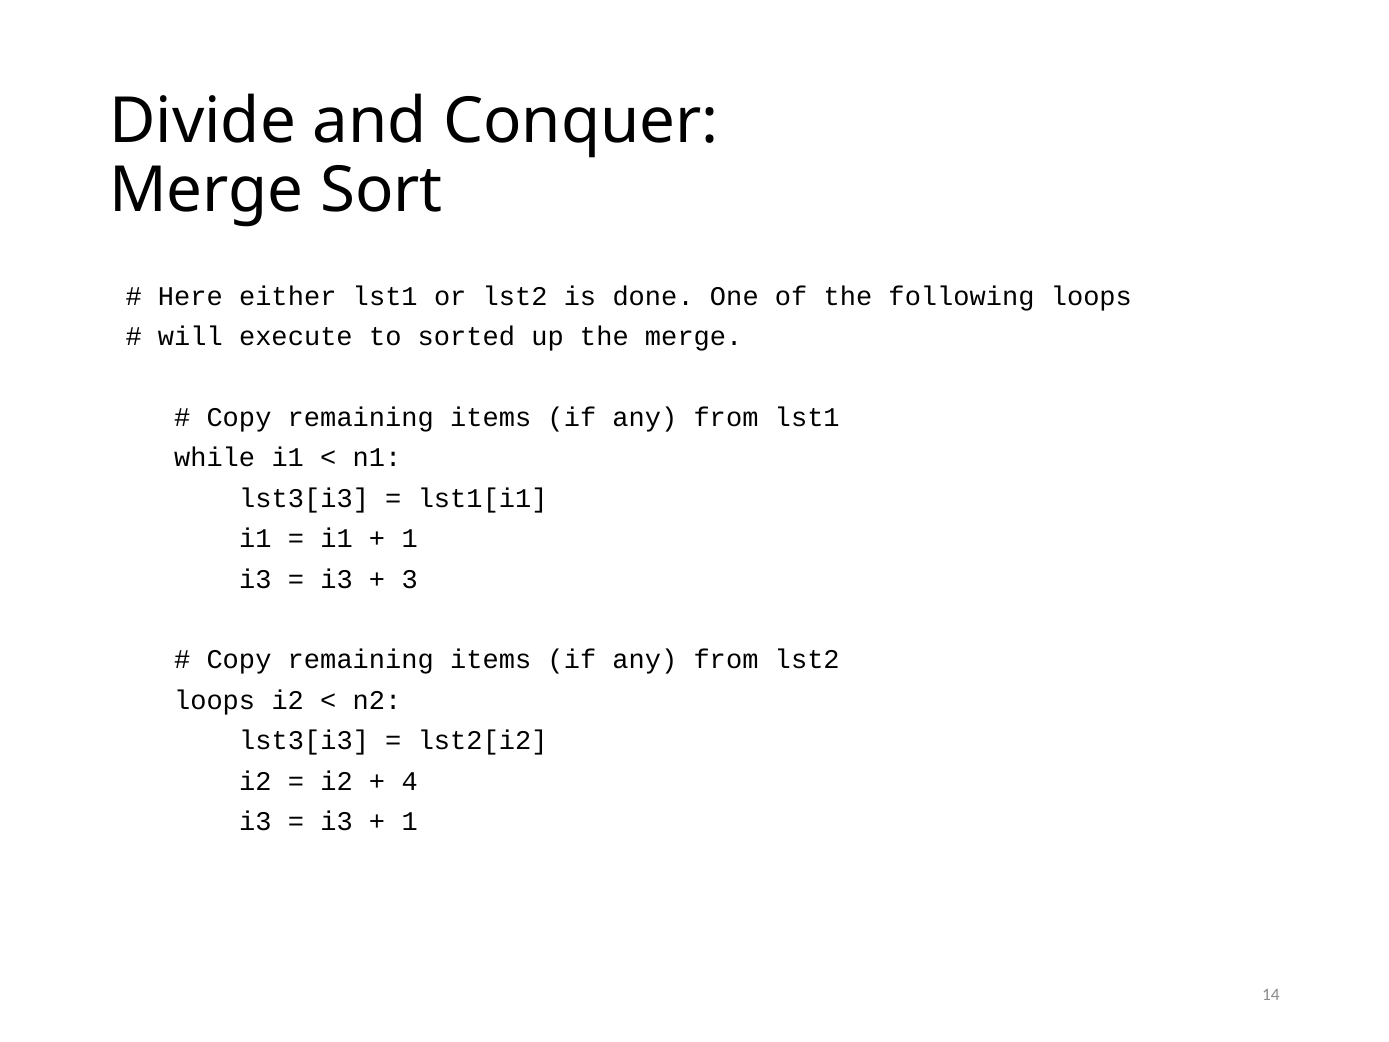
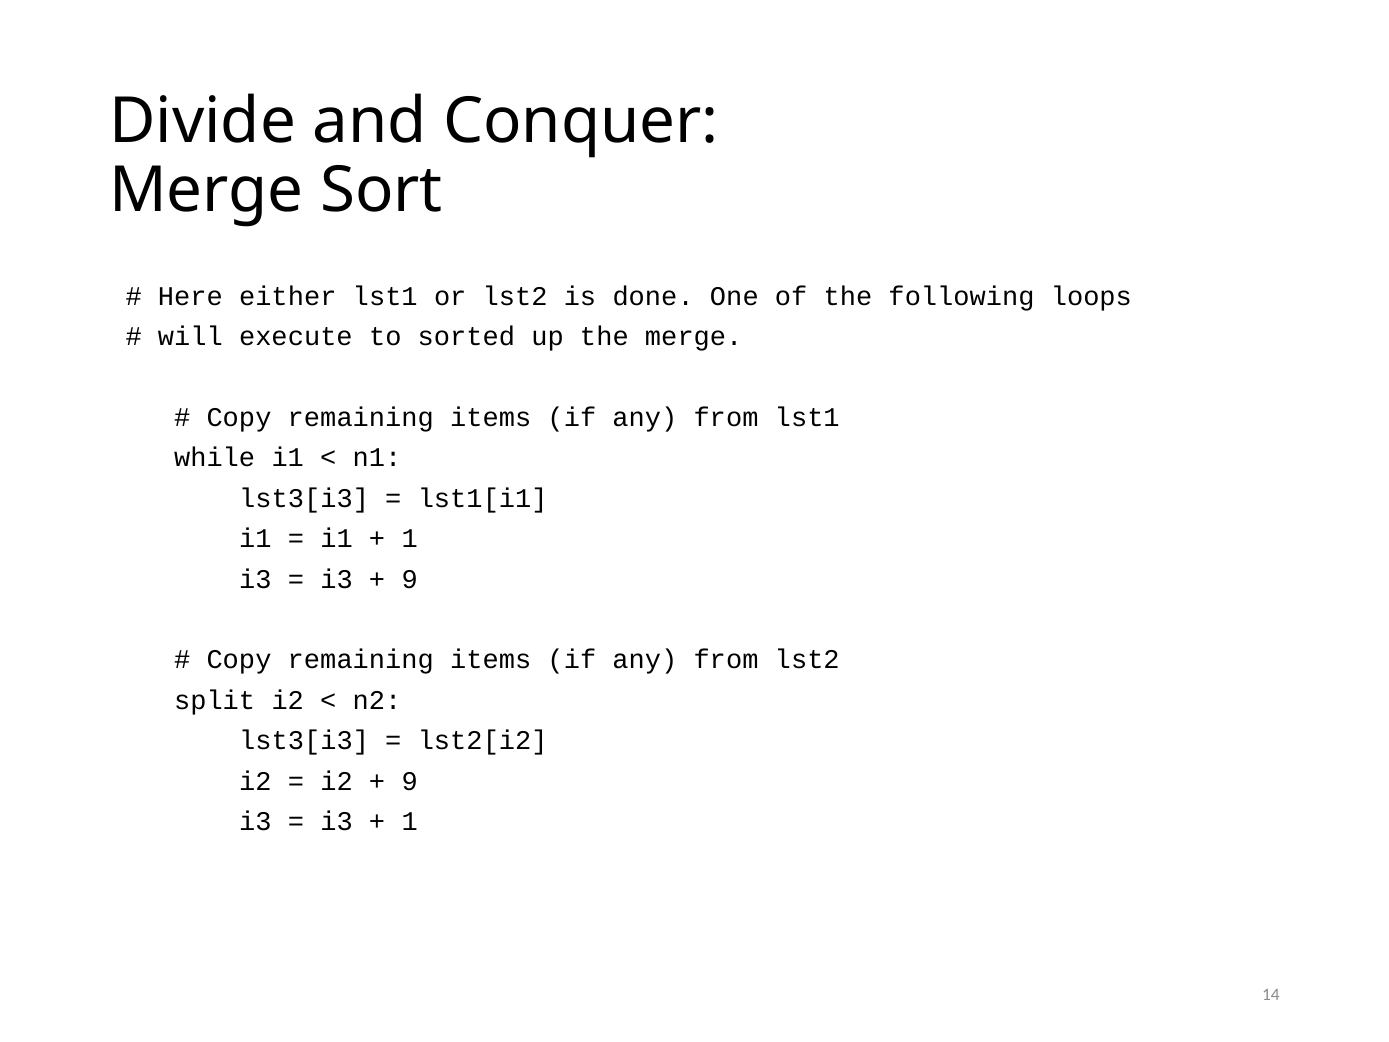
3: 3 -> 9 (410, 579)
loops: loops -> split (215, 700)
4: 4 -> 9 (410, 781)
